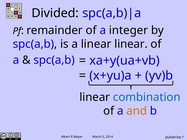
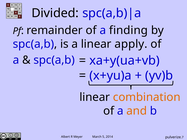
integer: integer -> finding (128, 30)
linear linear: linear -> apply (131, 44)
combination colour: blue -> orange (147, 97)
